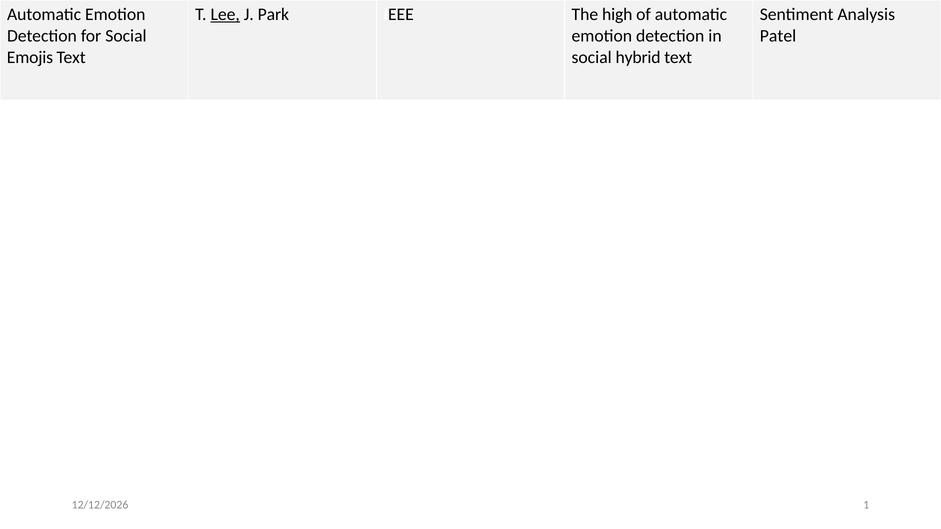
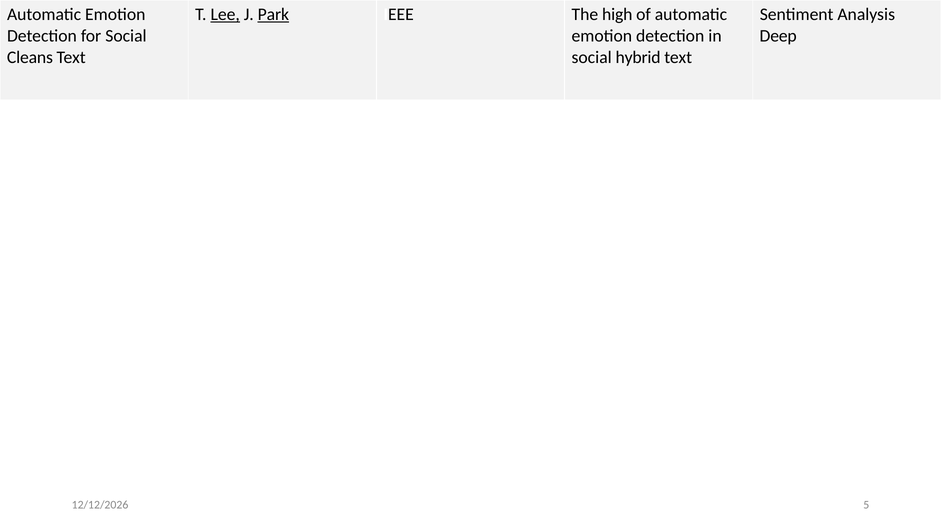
Park underline: none -> present (273, 15)
Patel: Patel -> Deep (778, 36)
Emojis: Emojis -> Cleans (30, 58)
1: 1 -> 5 (866, 505)
